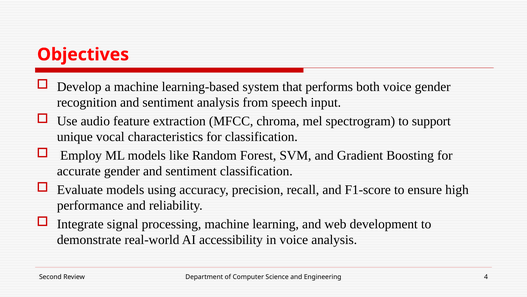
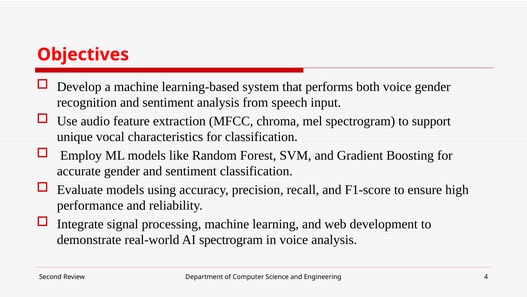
AI accessibility: accessibility -> spectrogram (231, 239)
